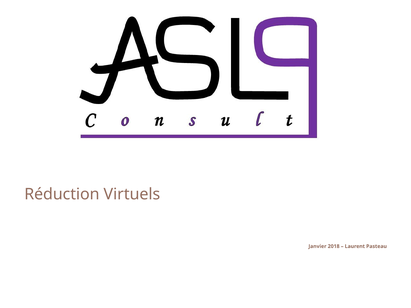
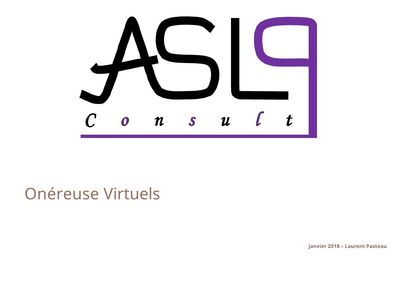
Réduction: Réduction -> Onéreuse (62, 194)
